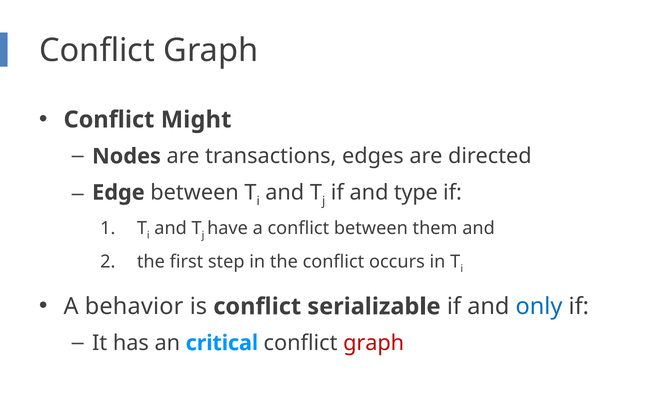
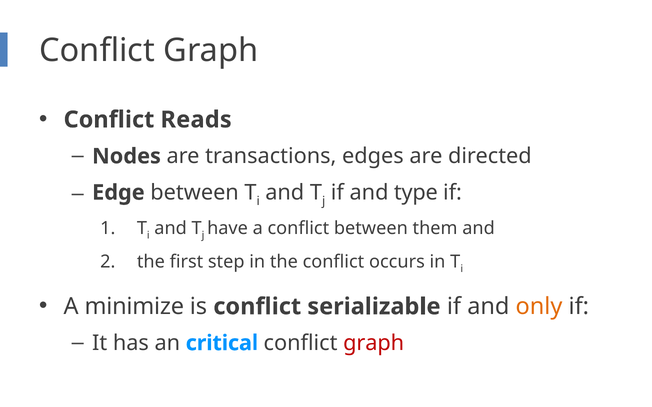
Might: Might -> Reads (196, 120)
behavior: behavior -> minimize (134, 307)
only colour: blue -> orange (539, 307)
